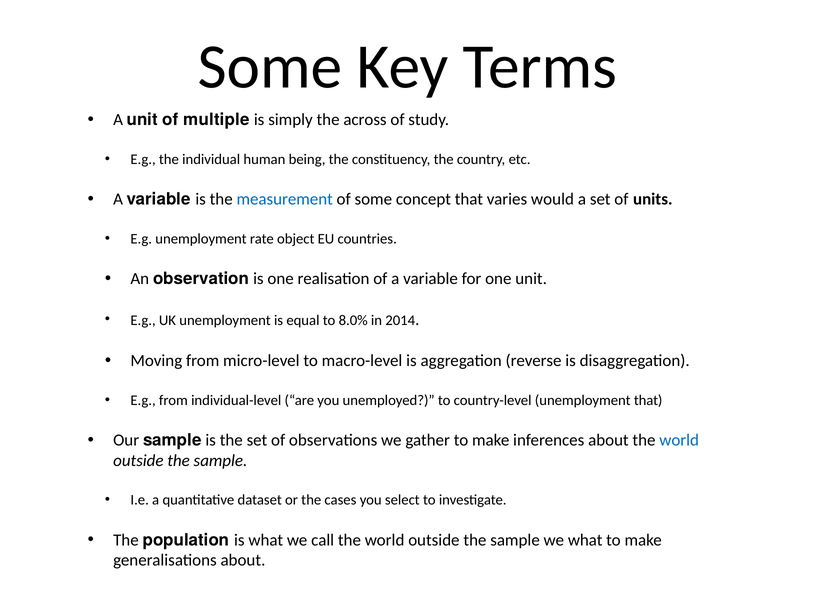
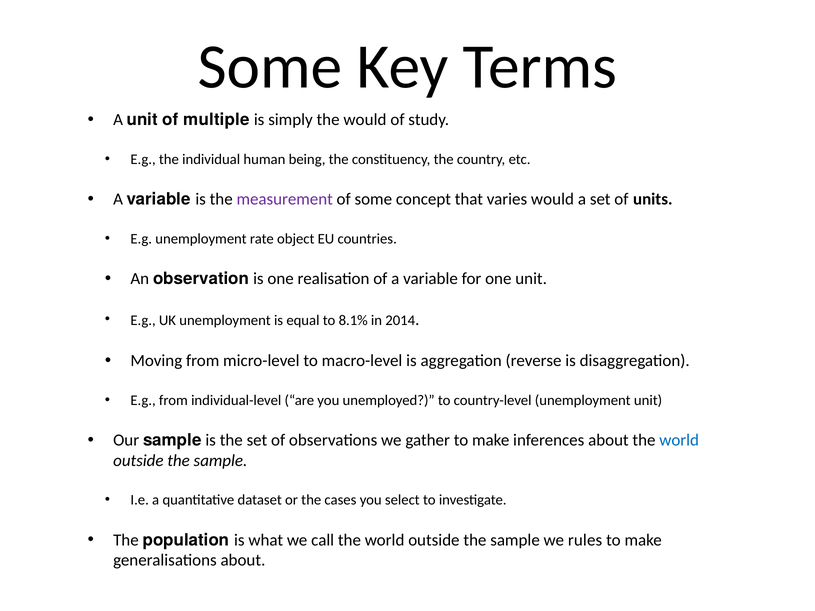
the across: across -> would (365, 120)
measurement colour: blue -> purple (285, 199)
8.0%: 8.0% -> 8.1% (353, 321)
unemployment that: that -> unit (648, 401)
we what: what -> rules (585, 540)
